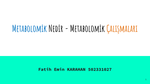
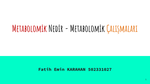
Metabolomik colour: blue -> red (30, 29)
